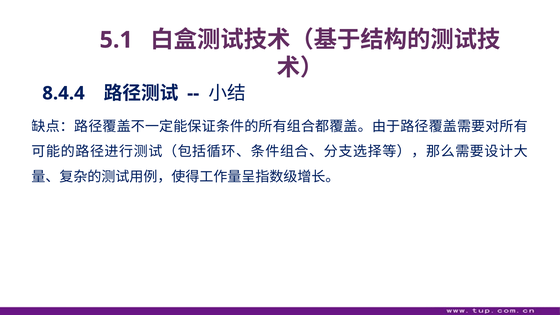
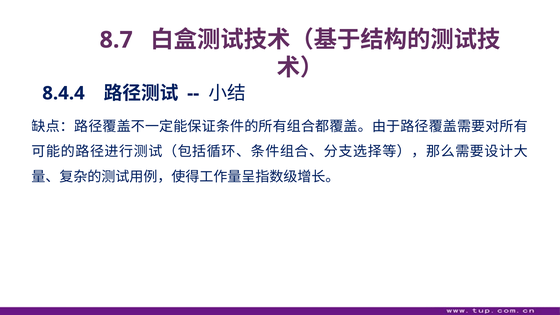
5.1: 5.1 -> 8.7 (116, 40)
